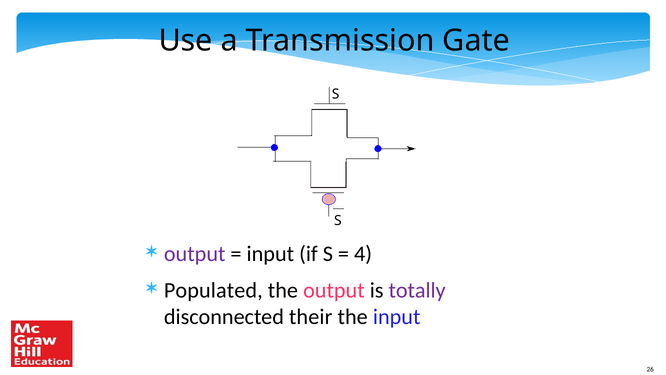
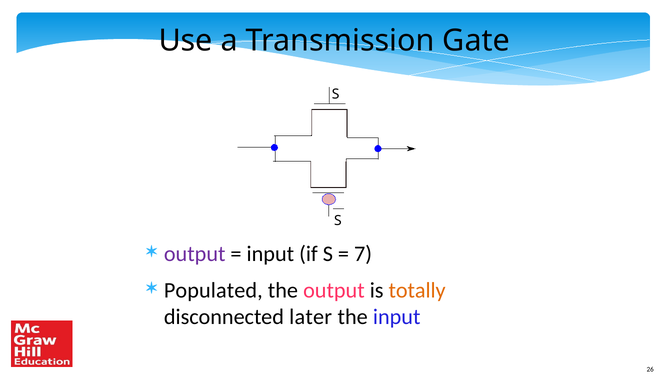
4: 4 -> 7 (363, 253)
totally colour: purple -> orange (417, 290)
their: their -> later (311, 317)
